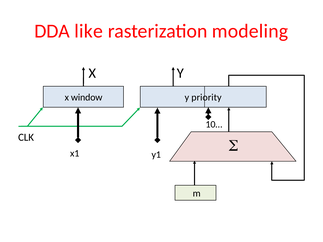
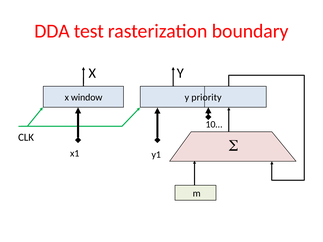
like: like -> test (89, 31)
modeling: modeling -> boundary (250, 31)
